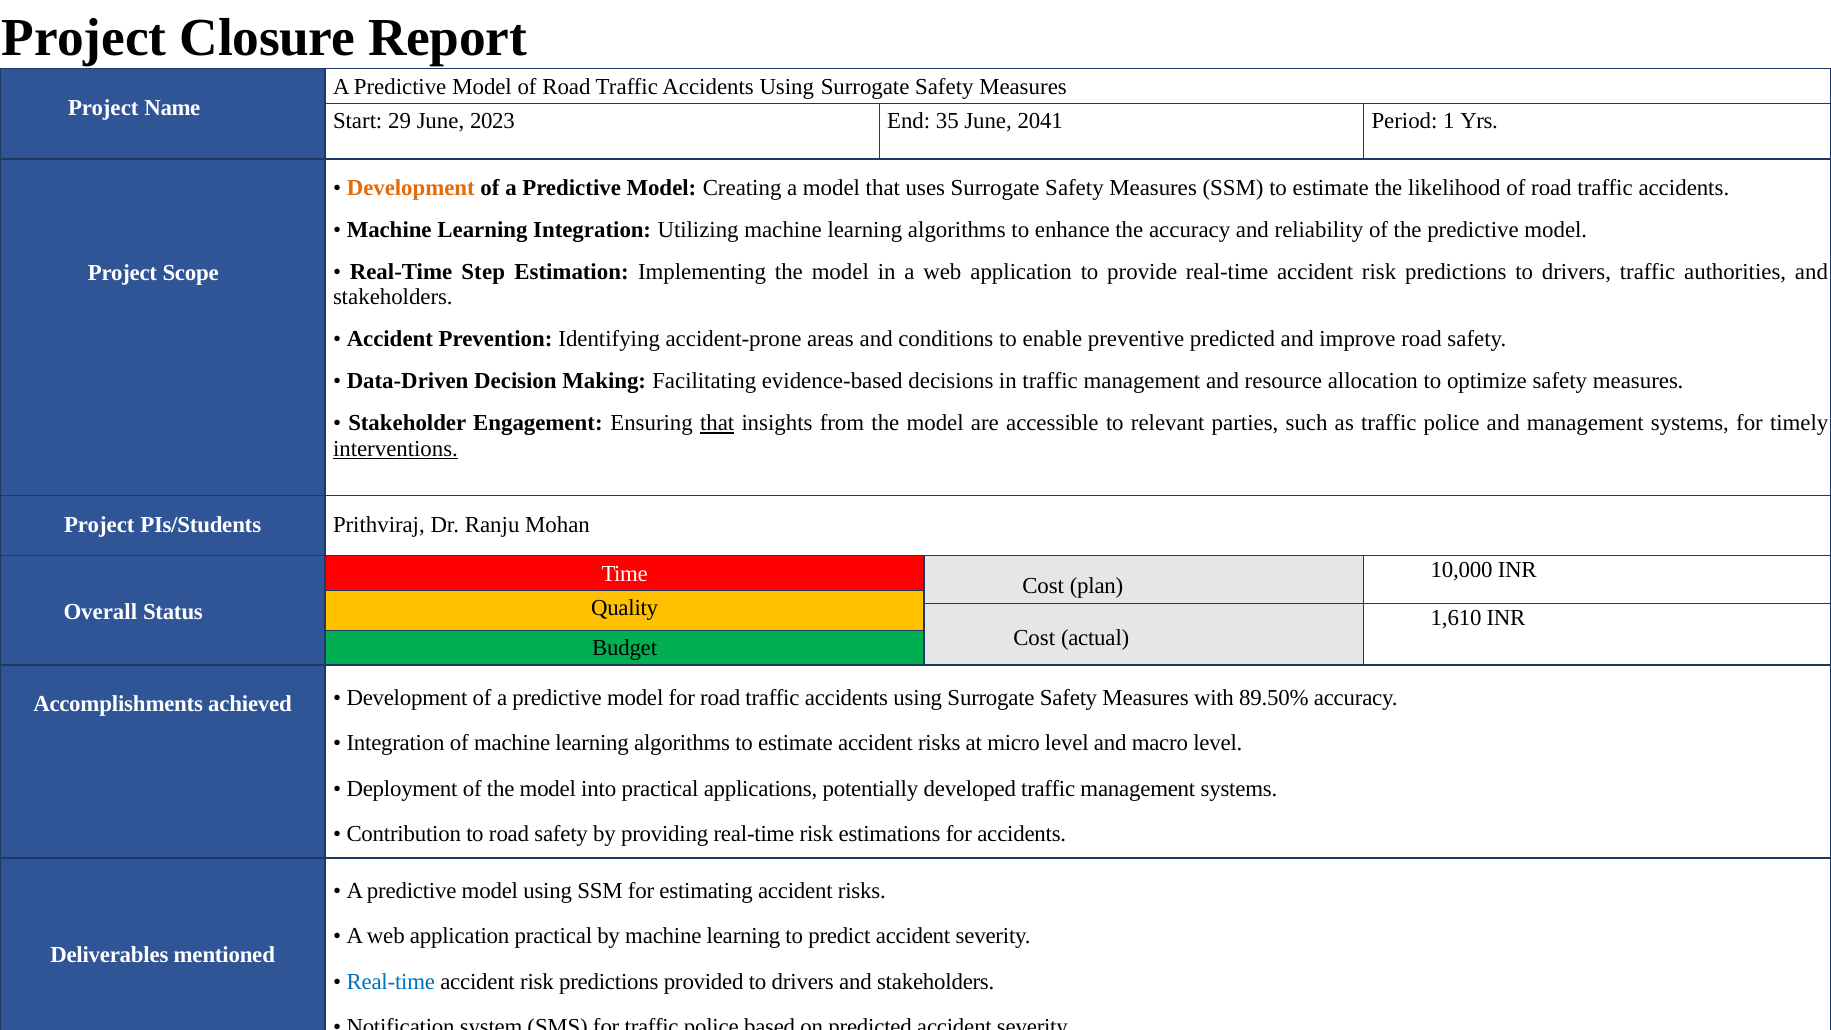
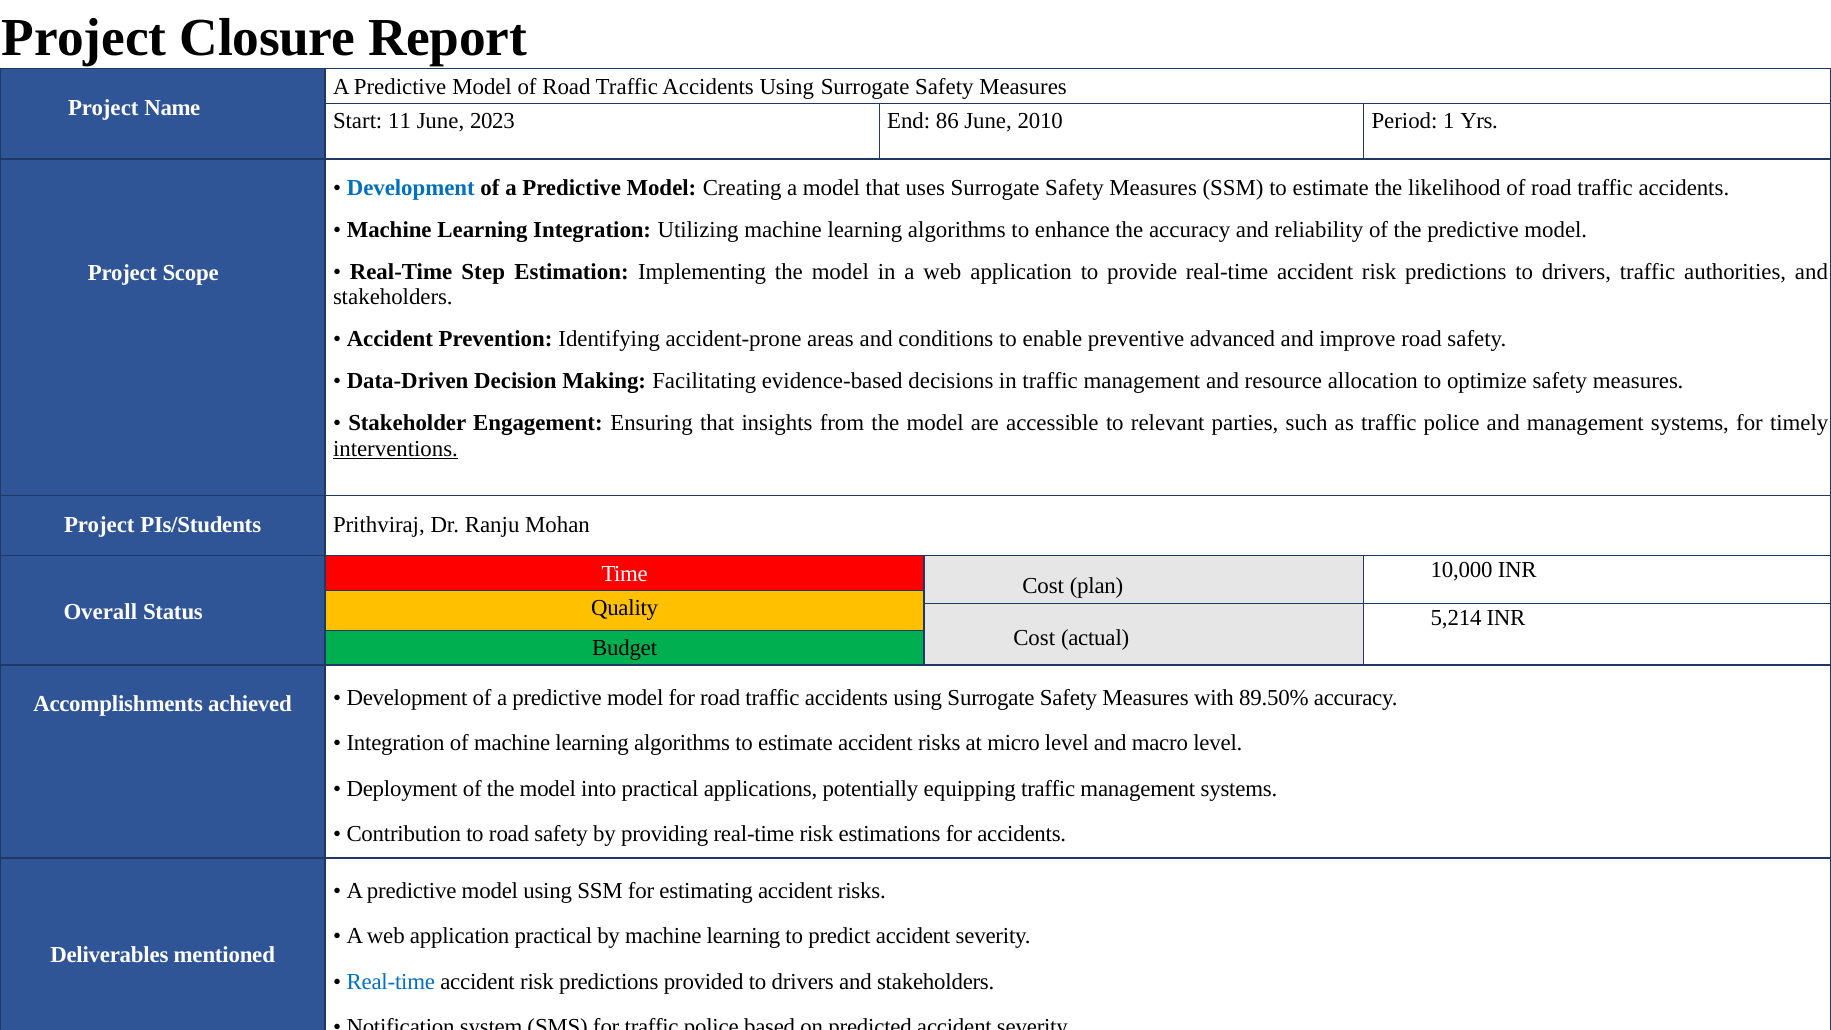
29: 29 -> 11 (400, 121)
35: 35 -> 86 (947, 121)
2041: 2041 -> 2010 (1040, 121)
Development colour: orange -> blue (411, 188)
preventive predicted: predicted -> advanced (1233, 339)
that underline: present -> none (717, 423)
1,610: 1,610 -> 5,214 (1456, 617)
developed: developed -> equipping (970, 789)
